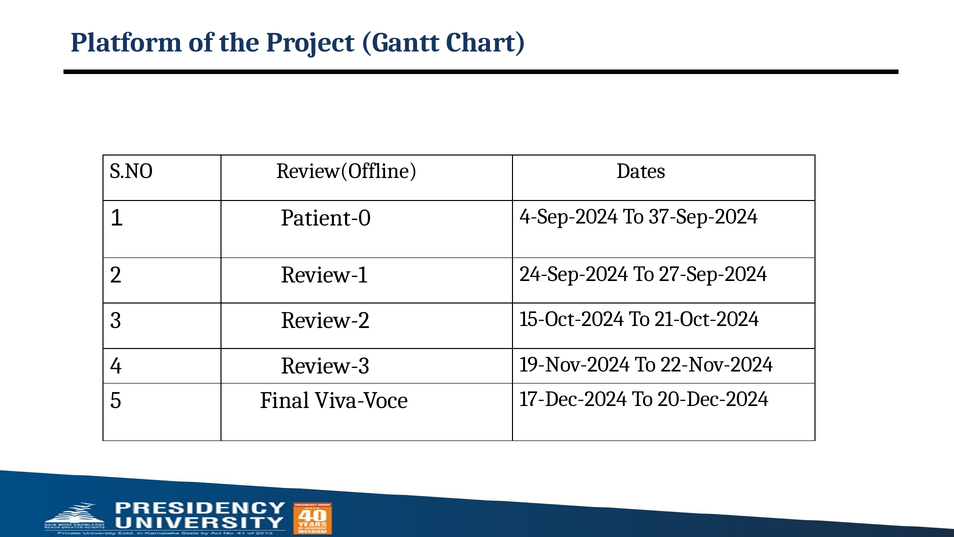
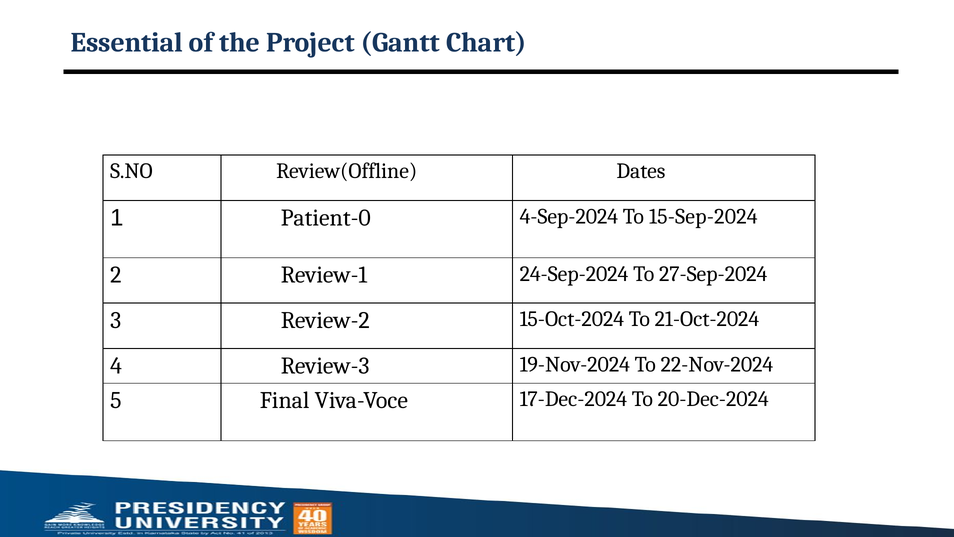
Platform: Platform -> Essential (127, 42)
37-Sep-2024: 37-Sep-2024 -> 15-Sep-2024 (703, 216)
